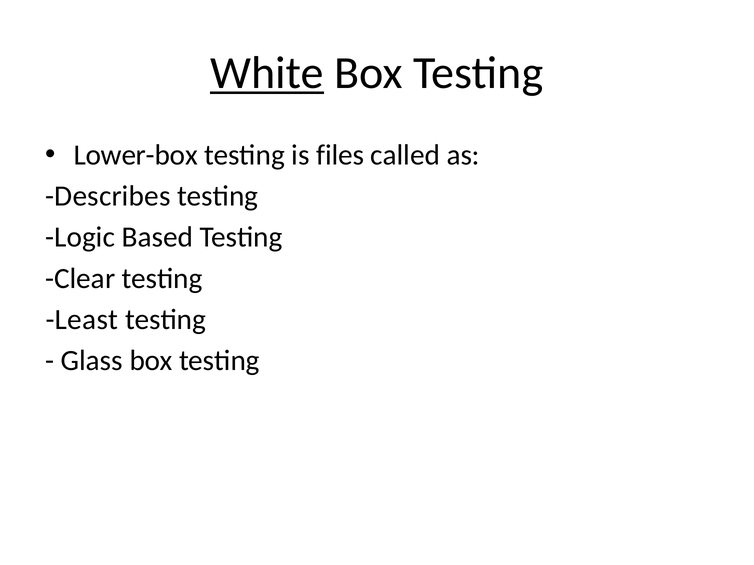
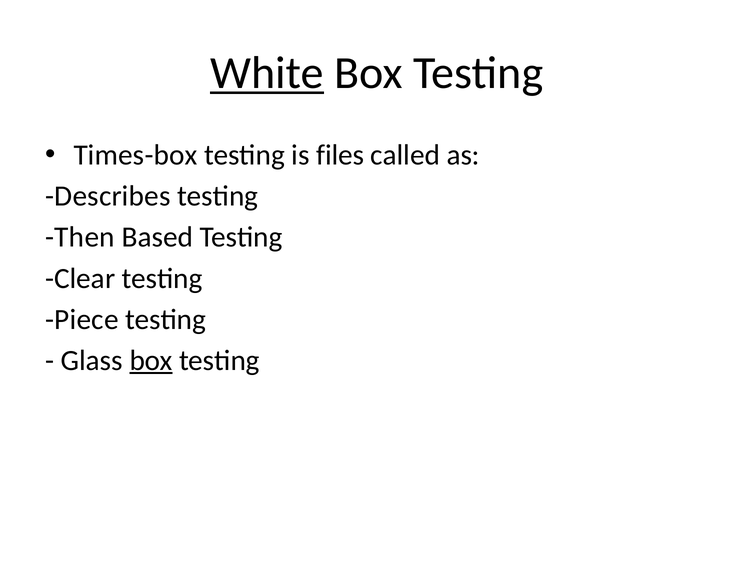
Lower-box: Lower-box -> Times-box (135, 155)
Logic: Logic -> Then (80, 238)
Least: Least -> Piece (82, 320)
box underline: none -> present (151, 361)
